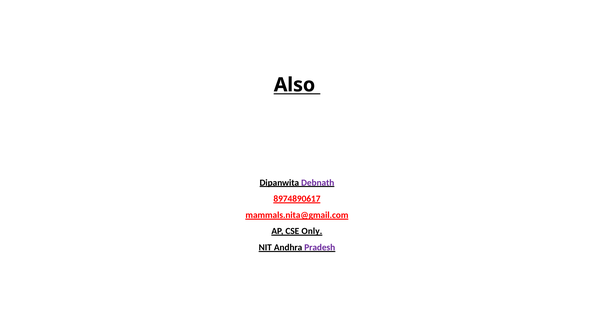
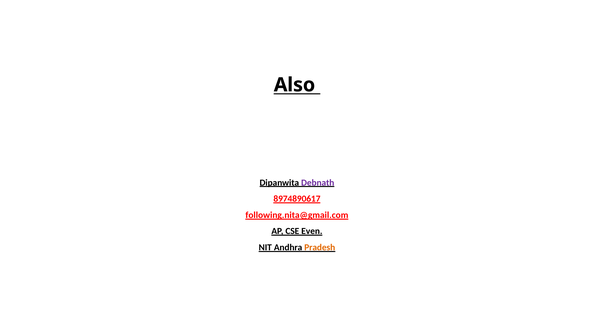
mammals.nita@gmail.com: mammals.nita@gmail.com -> following.nita@gmail.com (297, 215)
Only: Only -> Even (312, 231)
Pradesh colour: purple -> orange (320, 248)
